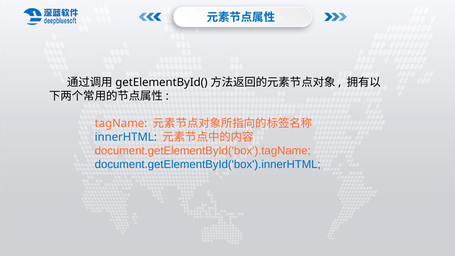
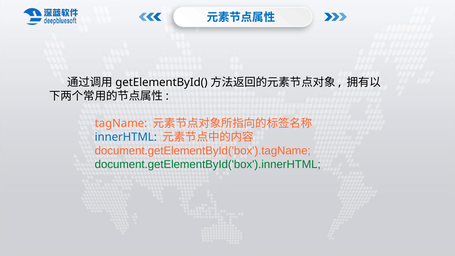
document.getElementById('box').innerHTML colour: blue -> green (208, 164)
